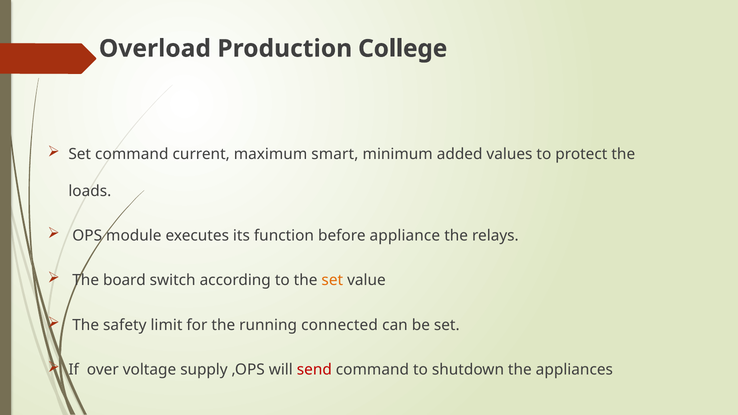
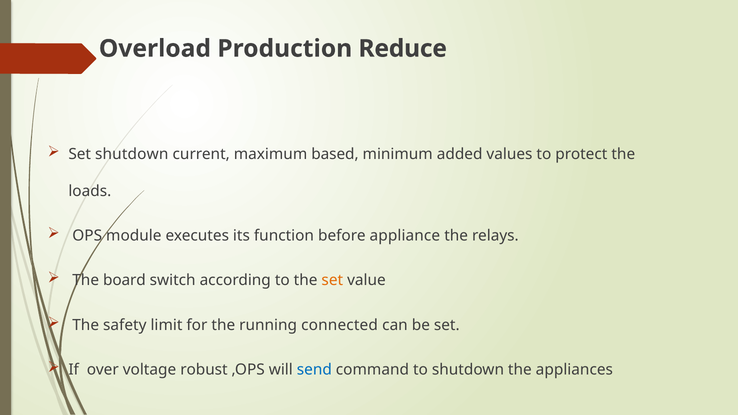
College: College -> Reduce (403, 49)
Set command: command -> shutdown (132, 154)
smart: smart -> based (335, 154)
supply: supply -> robust (204, 370)
send colour: red -> blue (314, 370)
